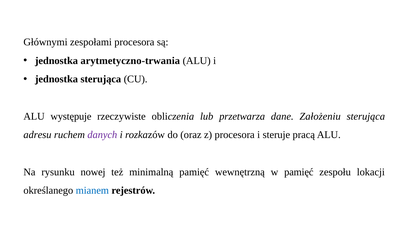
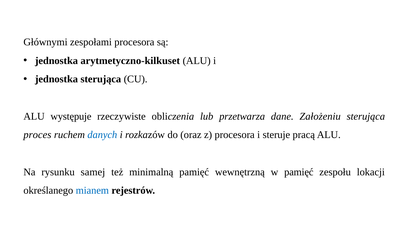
arytmetyczno-trwania: arytmetyczno-trwania -> arytmetyczno-kilkuset (130, 61)
adresu: adresu -> proces (37, 135)
danych colour: purple -> blue (102, 135)
nowej: nowej -> samej (93, 172)
